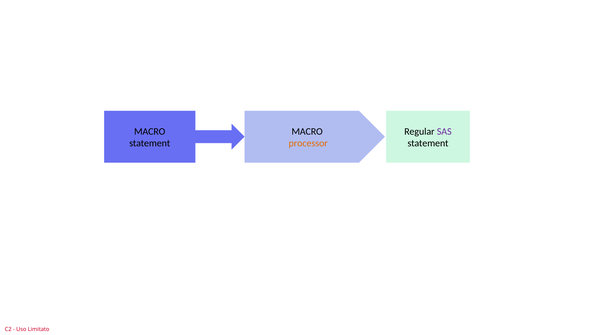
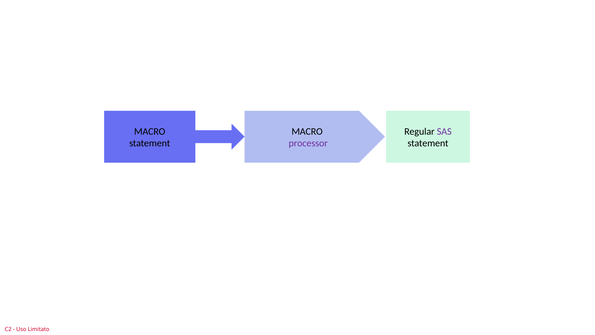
processor colour: orange -> purple (308, 143)
